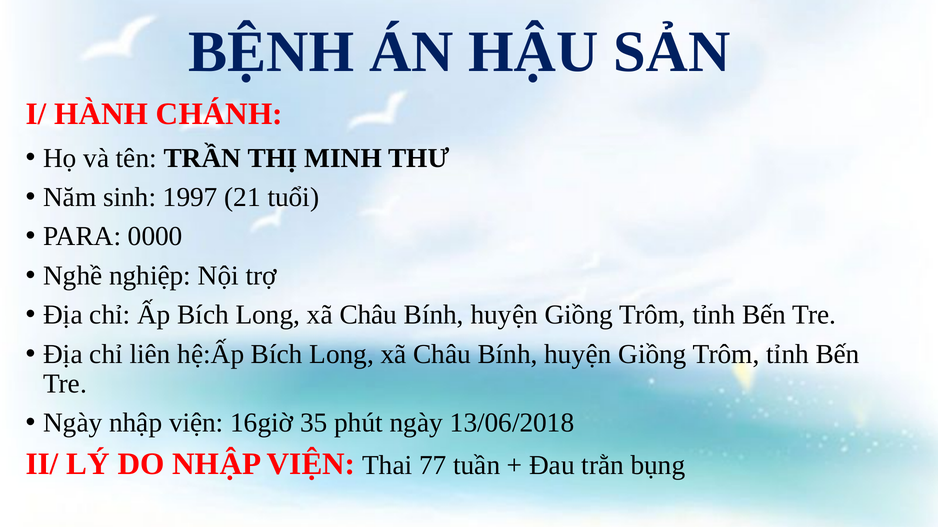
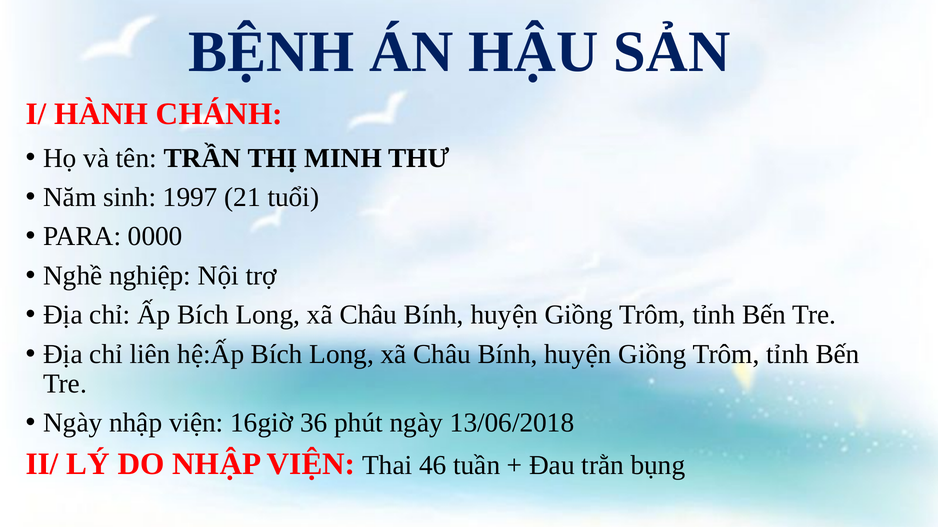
35: 35 -> 36 (314, 423)
77: 77 -> 46 (433, 466)
